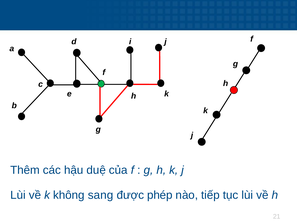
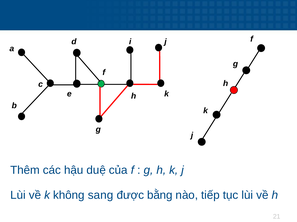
phép: phép -> bằng (160, 196)
